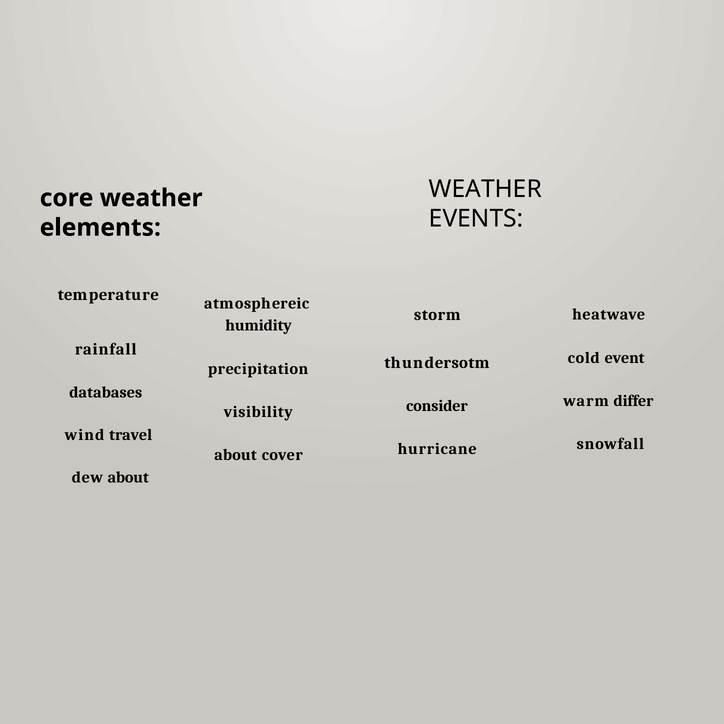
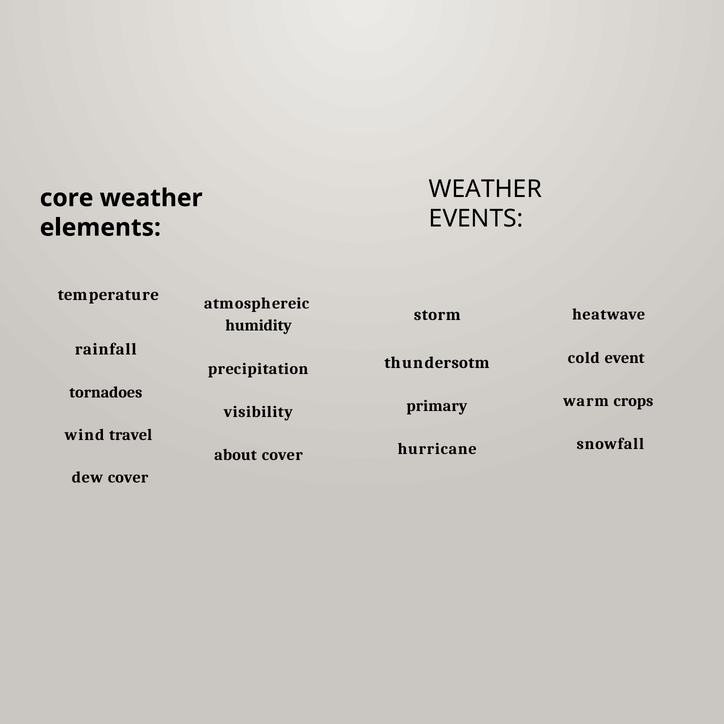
databases: databases -> tornadoes (106, 392)
differ: differ -> crops (633, 401)
consider: consider -> primary (437, 406)
dew about: about -> cover (128, 478)
